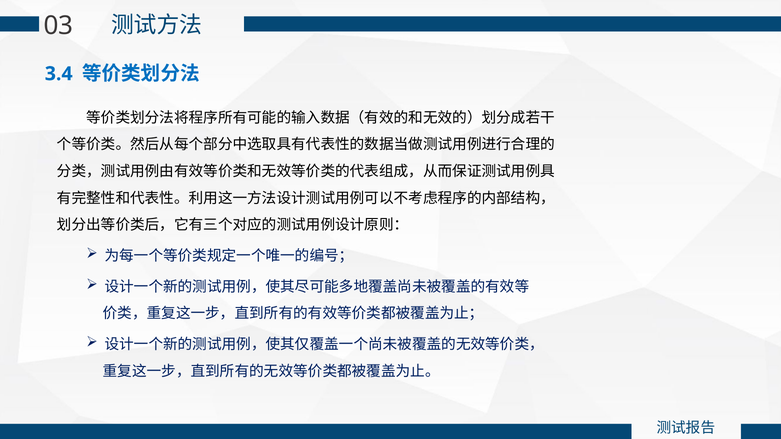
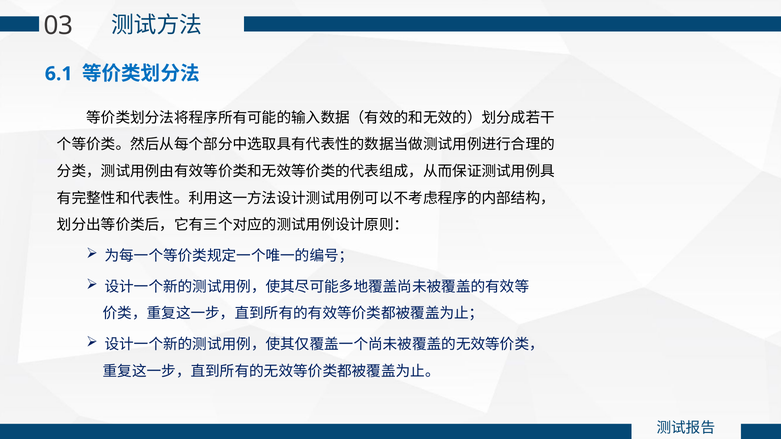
3.4: 3.4 -> 6.1 (59, 74)
